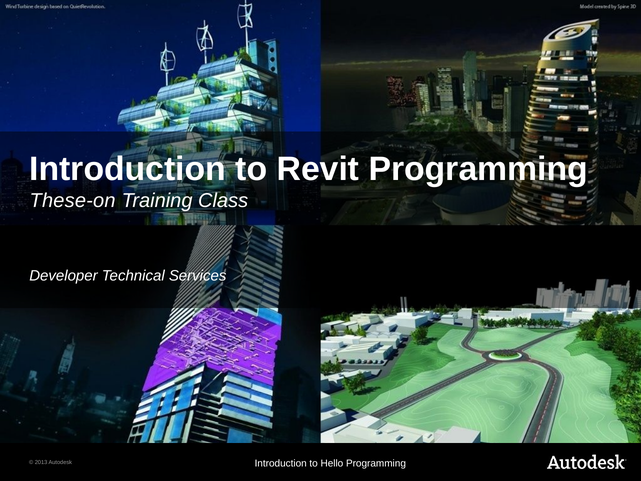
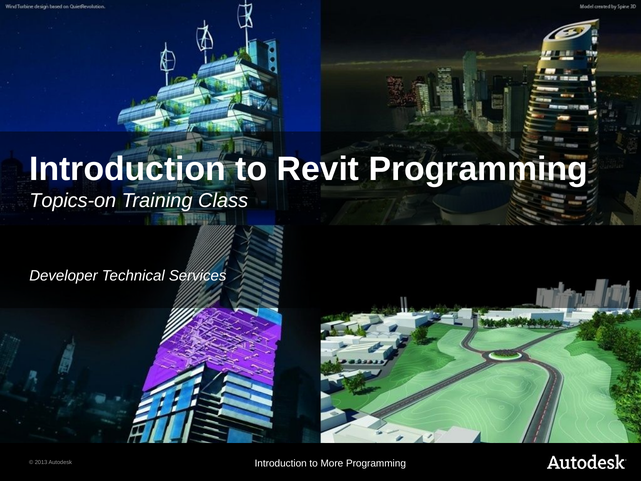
These-on: These-on -> Topics-on (73, 200)
Hello: Hello -> More (332, 463)
